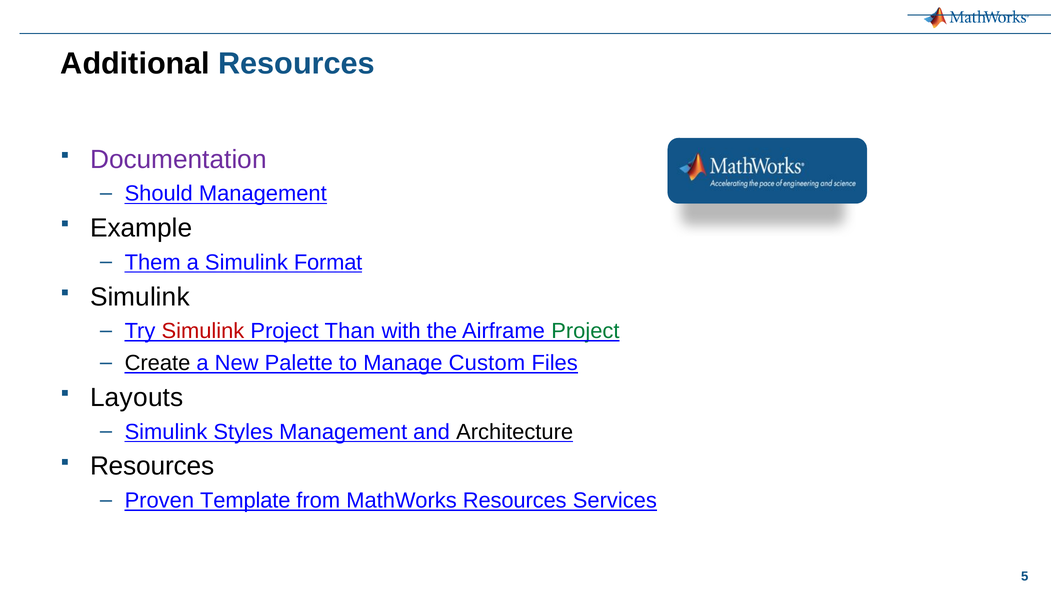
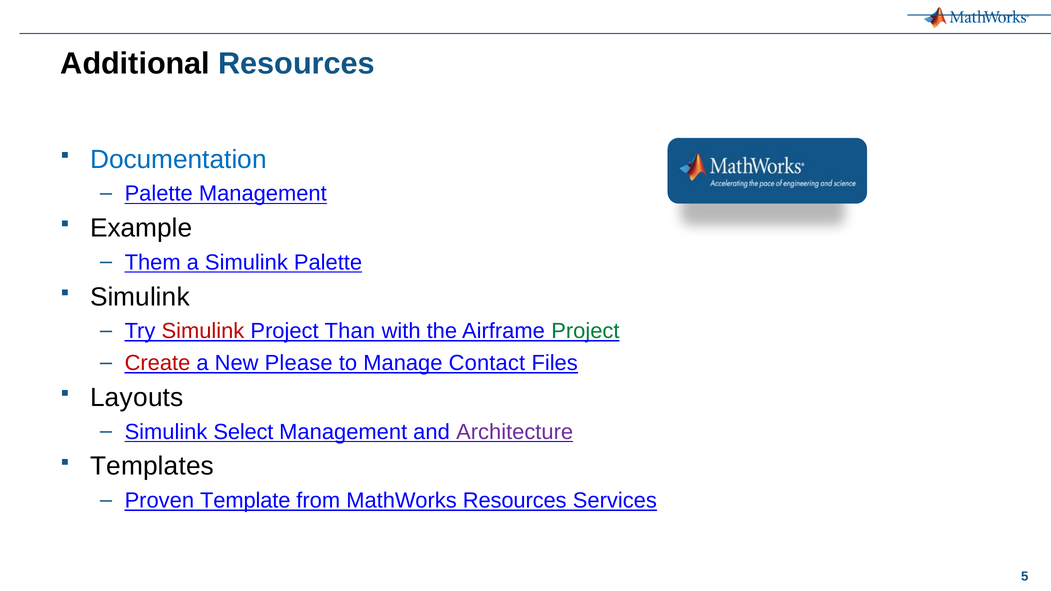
Documentation colour: purple -> blue (178, 159)
Should: Should -> Palette (159, 194)
Simulink Format: Format -> Palette (328, 263)
Create colour: black -> red (157, 363)
Palette: Palette -> Please (299, 363)
Custom: Custom -> Contact (487, 363)
Styles: Styles -> Select (243, 432)
Architecture colour: black -> purple (515, 432)
Resources: Resources -> Templates (152, 466)
